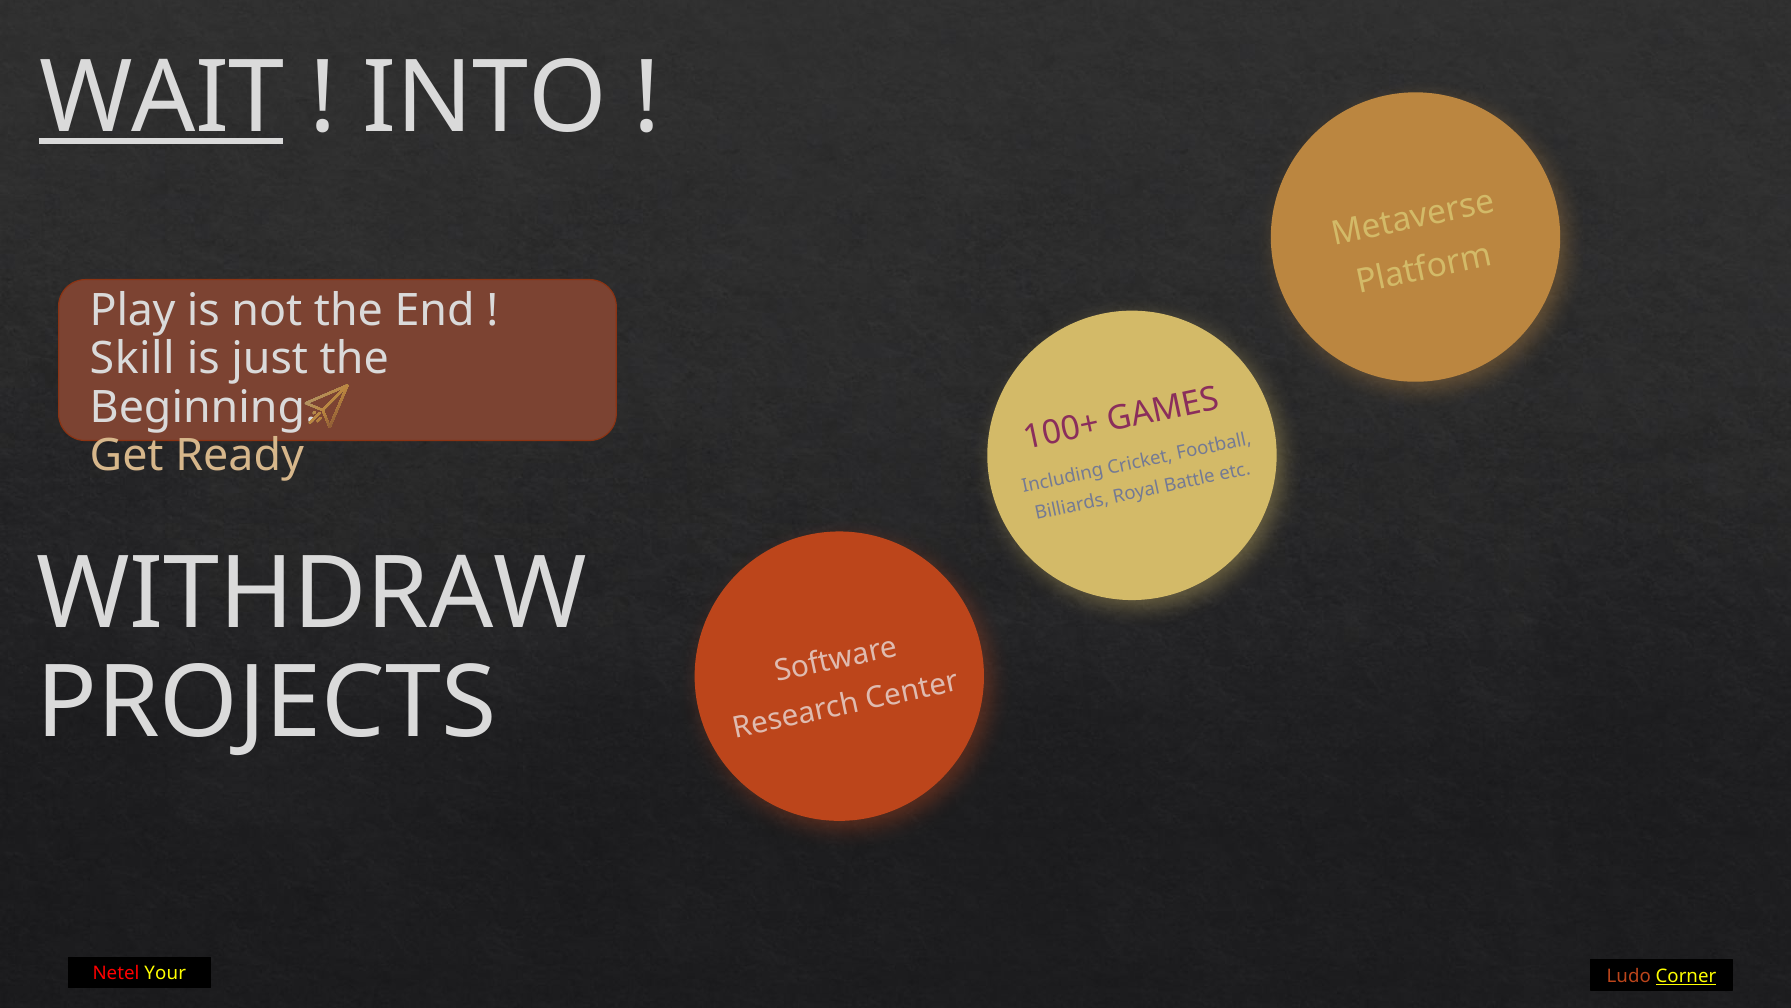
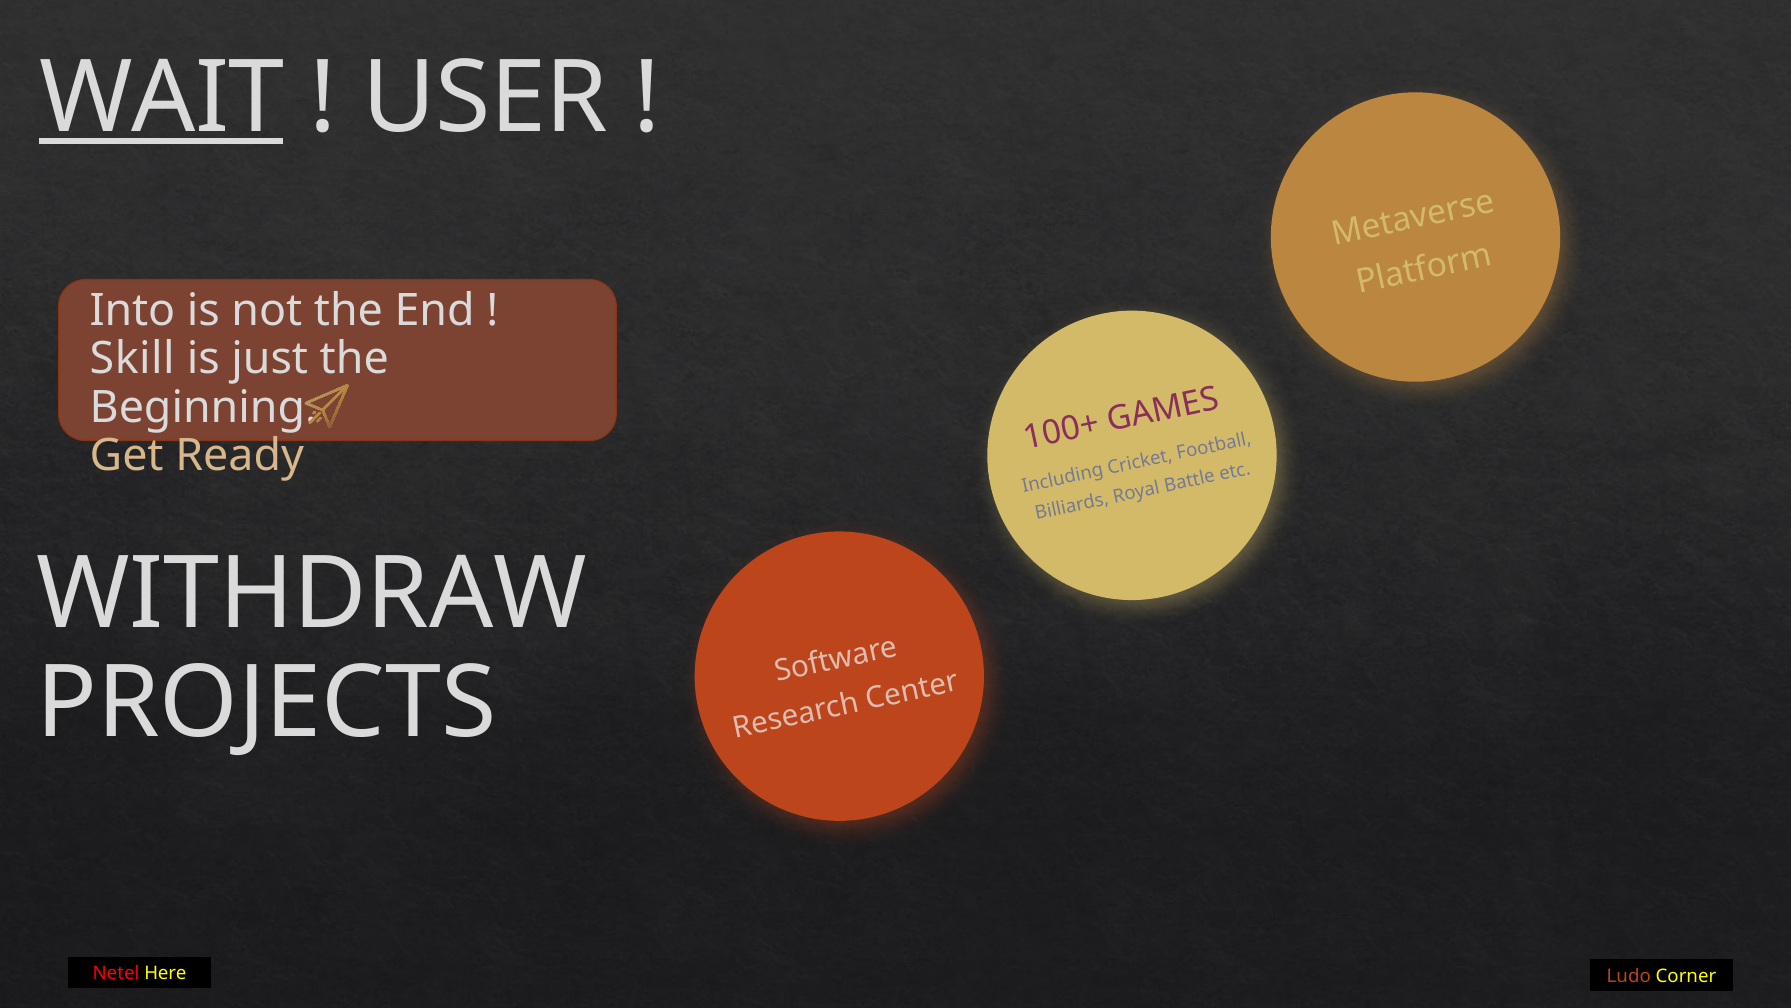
INTO: INTO -> USER (485, 98)
Play: Play -> Into (133, 310)
Your: Your -> Here (165, 973)
Corner underline: present -> none (1686, 976)
